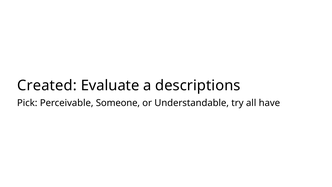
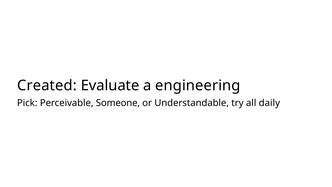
descriptions: descriptions -> engineering (198, 85)
have: have -> daily (269, 103)
